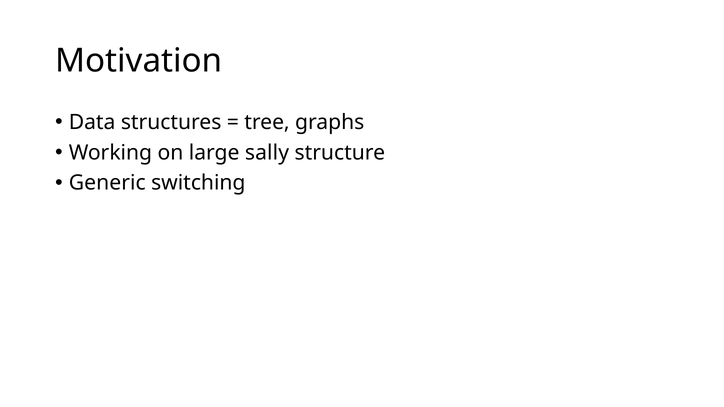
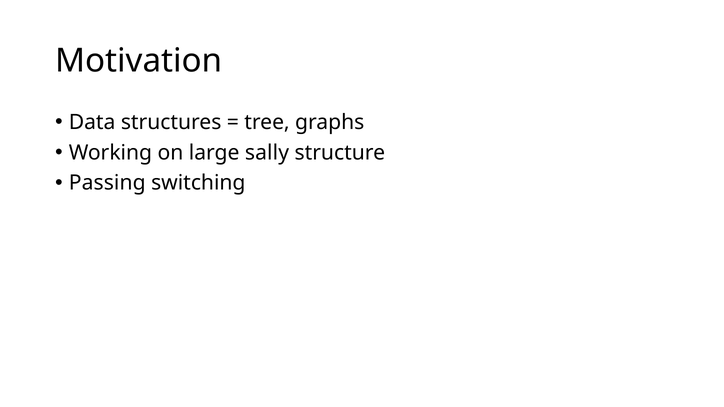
Generic: Generic -> Passing (107, 183)
